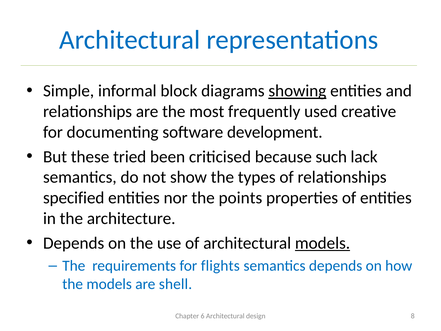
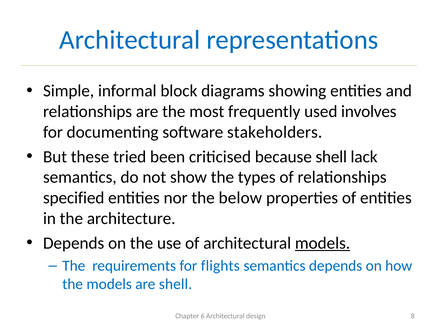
showing underline: present -> none (297, 91)
creative: creative -> involves (369, 111)
development: development -> stakeholders (275, 132)
because such: such -> shell (331, 157)
points: points -> below (240, 198)
